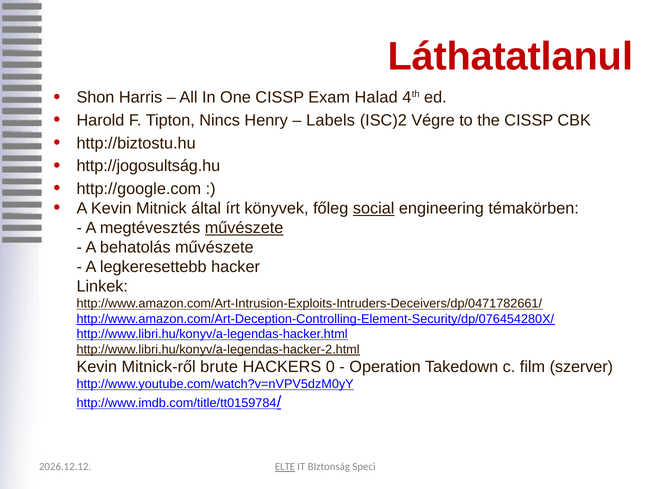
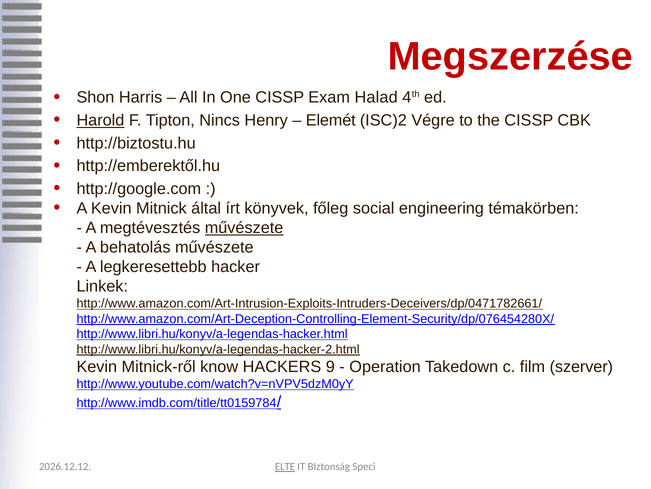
Láthatatlanul: Láthatatlanul -> Megszerzése (510, 56)
Harold underline: none -> present (100, 120)
Labels: Labels -> Elemét (331, 120)
http://jogosultság.hu: http://jogosultság.hu -> http://emberektől.hu (148, 166)
social underline: present -> none (374, 208)
brute: brute -> know (219, 366)
0: 0 -> 9 (330, 366)
